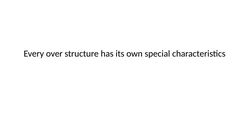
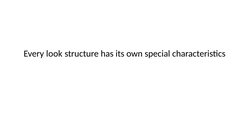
over: over -> look (54, 54)
